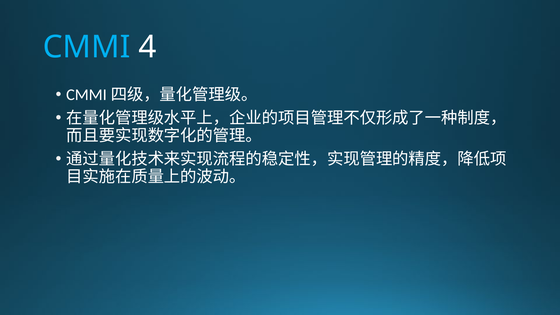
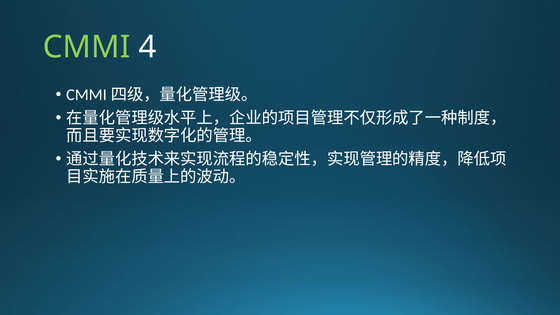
CMMI colour: light blue -> light green (87, 47)
